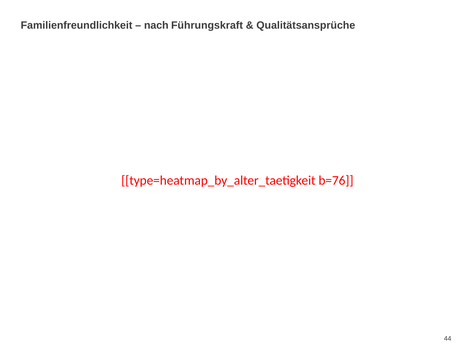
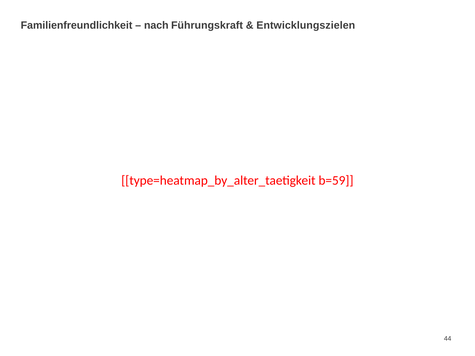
Qualitätsansprüche: Qualitätsansprüche -> Entwicklungszielen (306, 25)
b=76: b=76 -> b=59 (336, 181)
